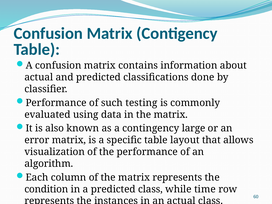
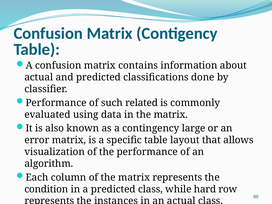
testing: testing -> related (142, 103)
time: time -> hard (205, 189)
